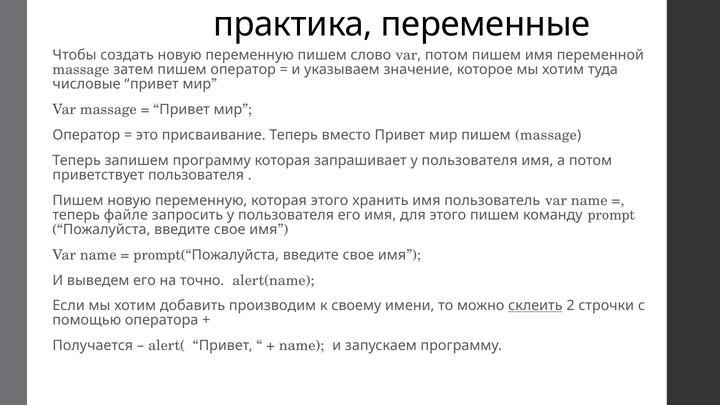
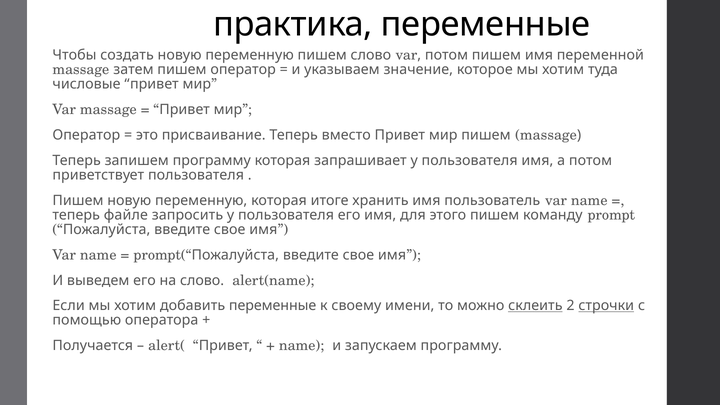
которая этого: этого -> итоге (330, 200)
на точно: точно -> слово (202, 280)
добавить производим: производим -> переменные (273, 306)
строчки underline: none -> present (606, 306)
